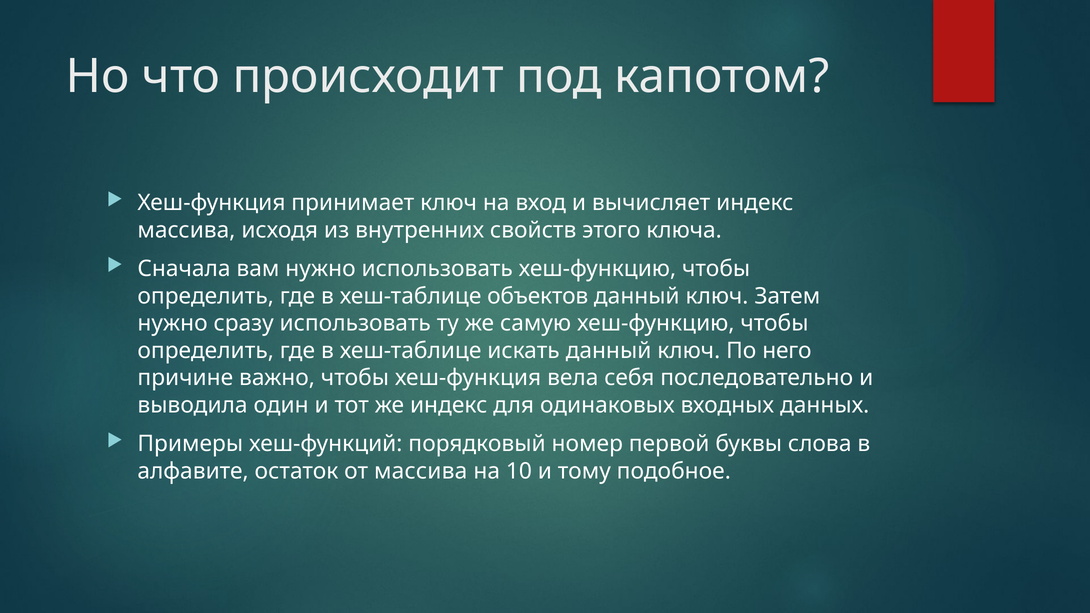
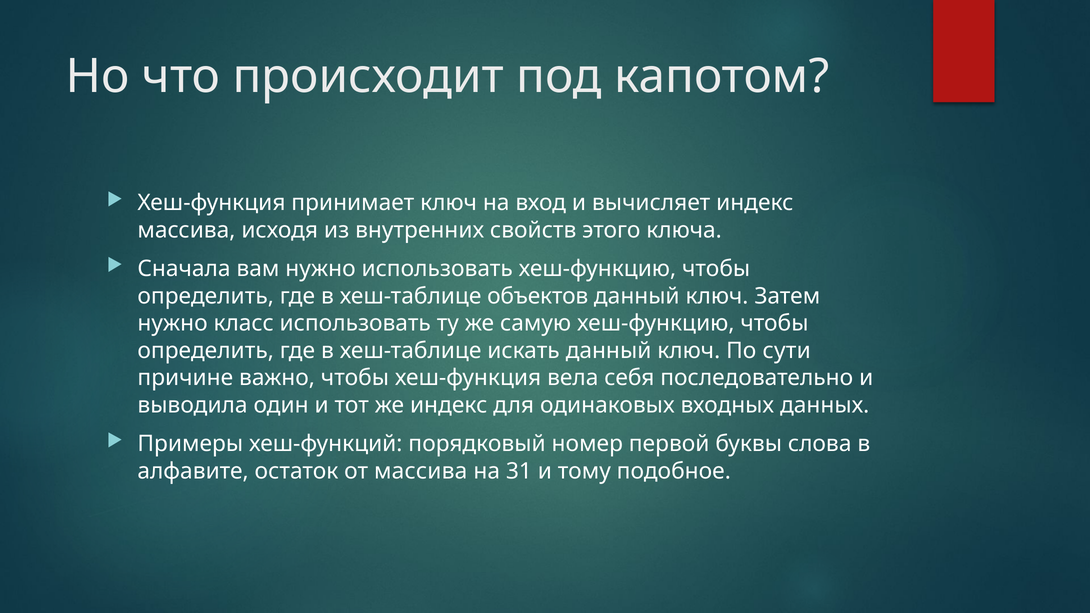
сразу: сразу -> класс (244, 323)
него: него -> сути (787, 351)
10: 10 -> 31 (519, 471)
